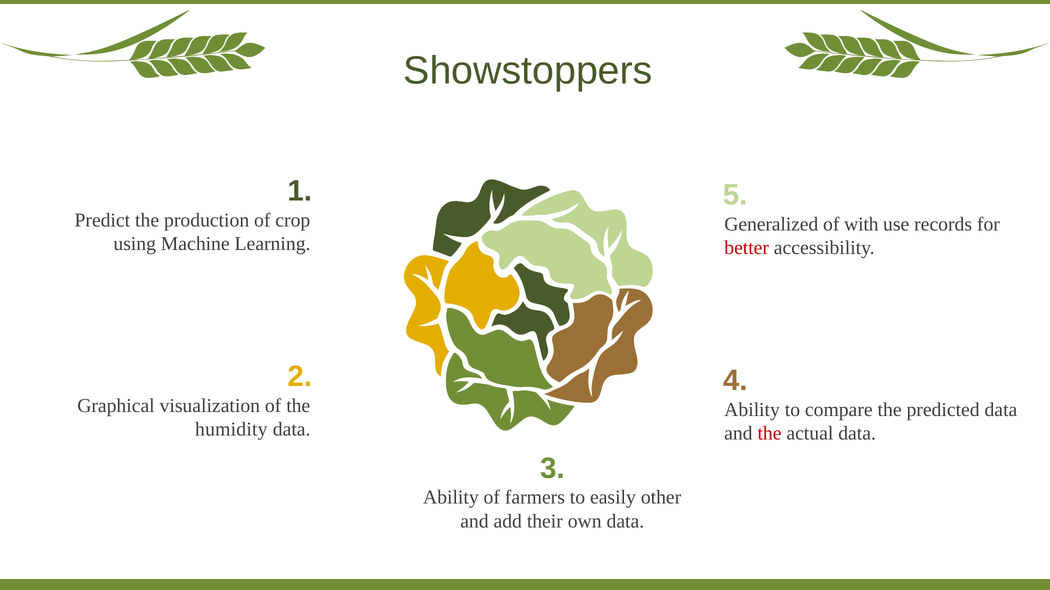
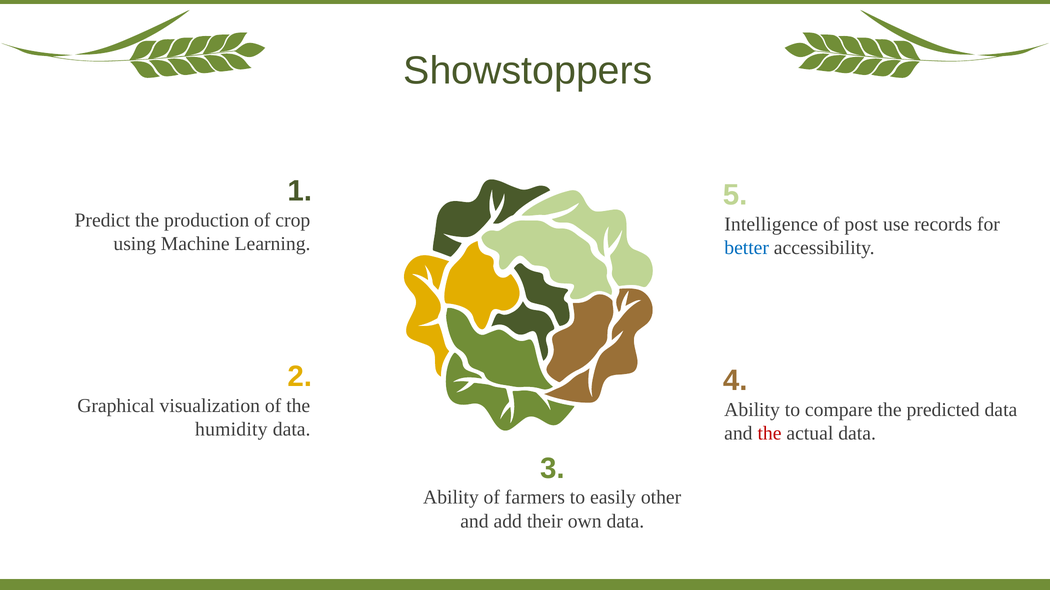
Generalized: Generalized -> Intelligence (771, 224)
with: with -> post (861, 224)
better colour: red -> blue (747, 248)
